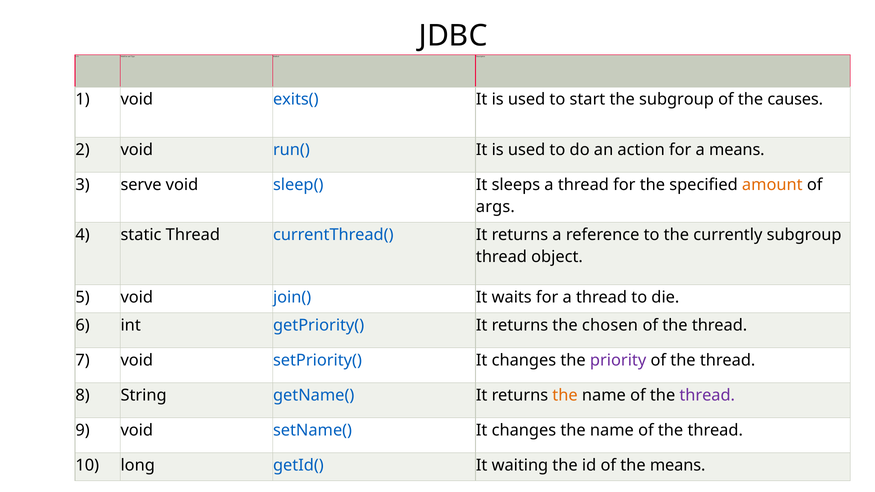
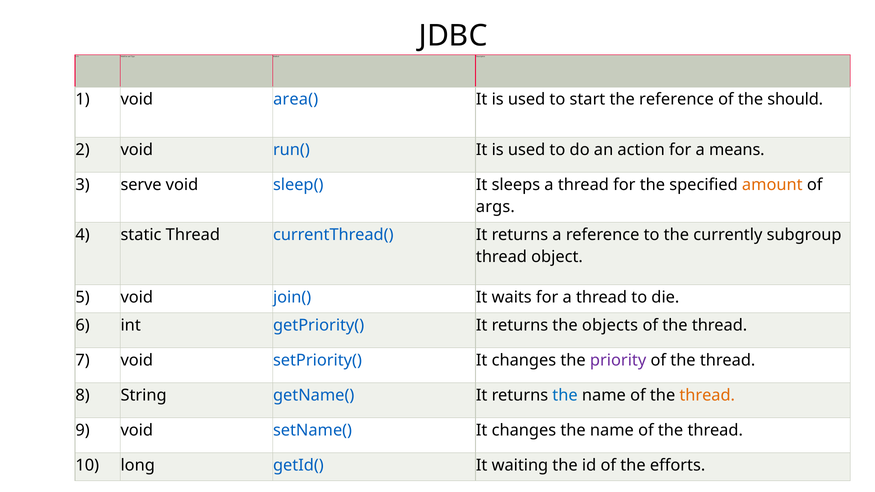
exits(: exits( -> area( (296, 100)
the subgroup: subgroup -> reference (676, 100)
causes: causes -> should (795, 100)
chosen: chosen -> objects (610, 325)
the colour: orange -> blue (565, 395)
thread colour: purple -> orange (707, 395)
the means: means -> efforts (678, 465)
